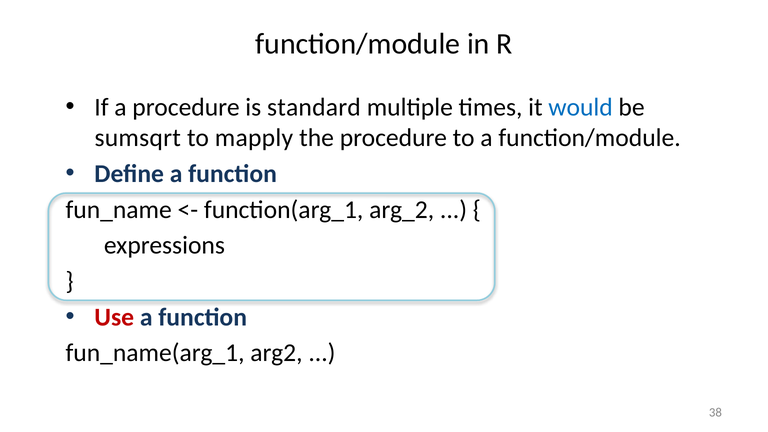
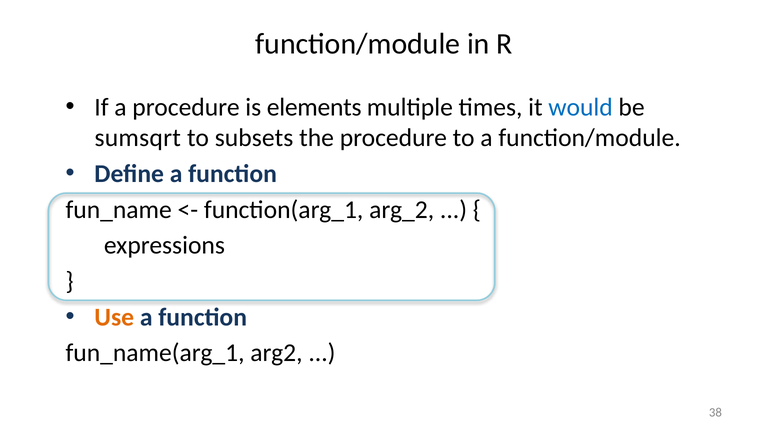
standard: standard -> elements (314, 107)
mapply: mapply -> subsets (254, 138)
Use colour: red -> orange (114, 317)
